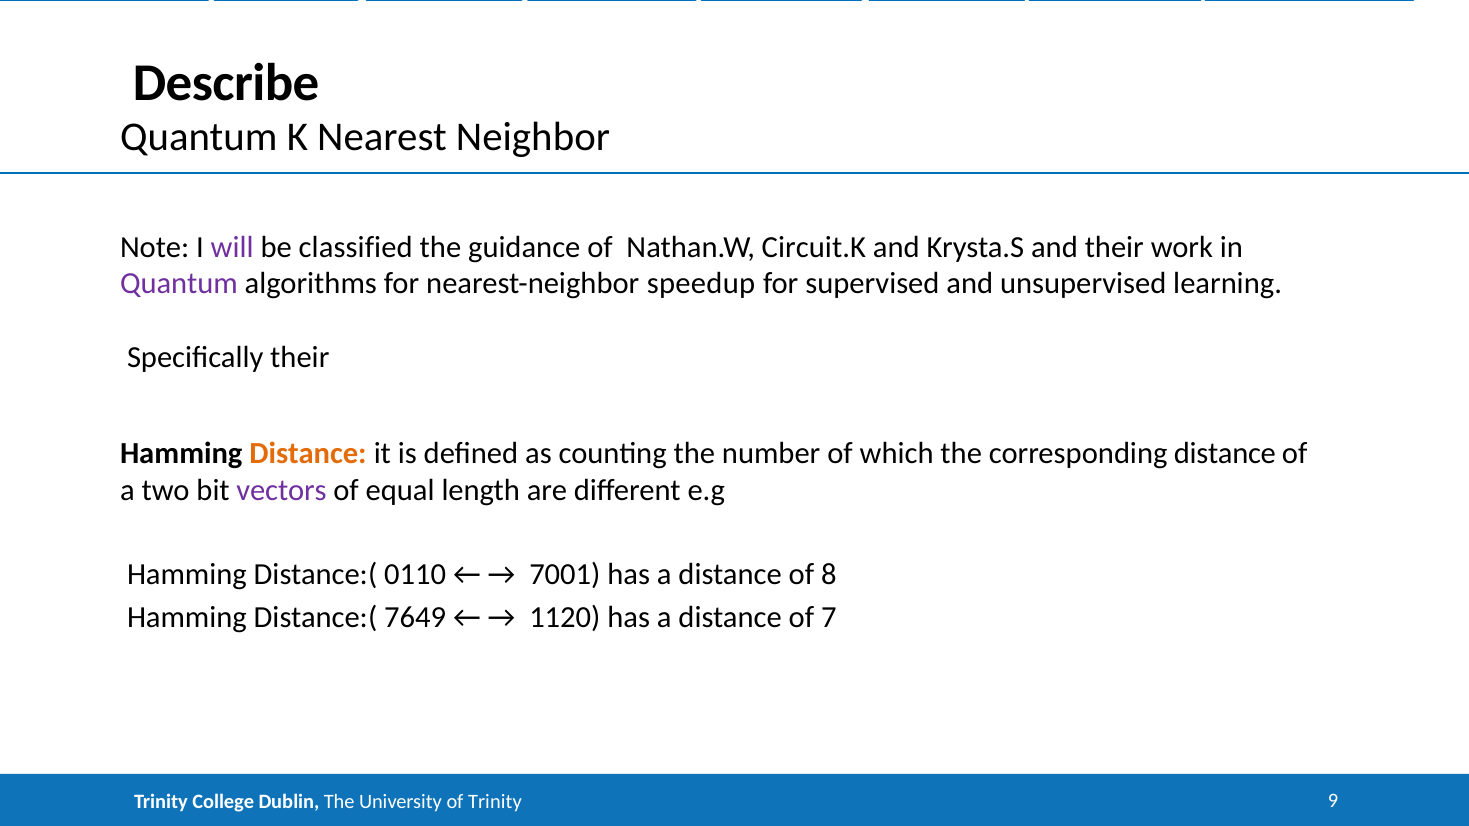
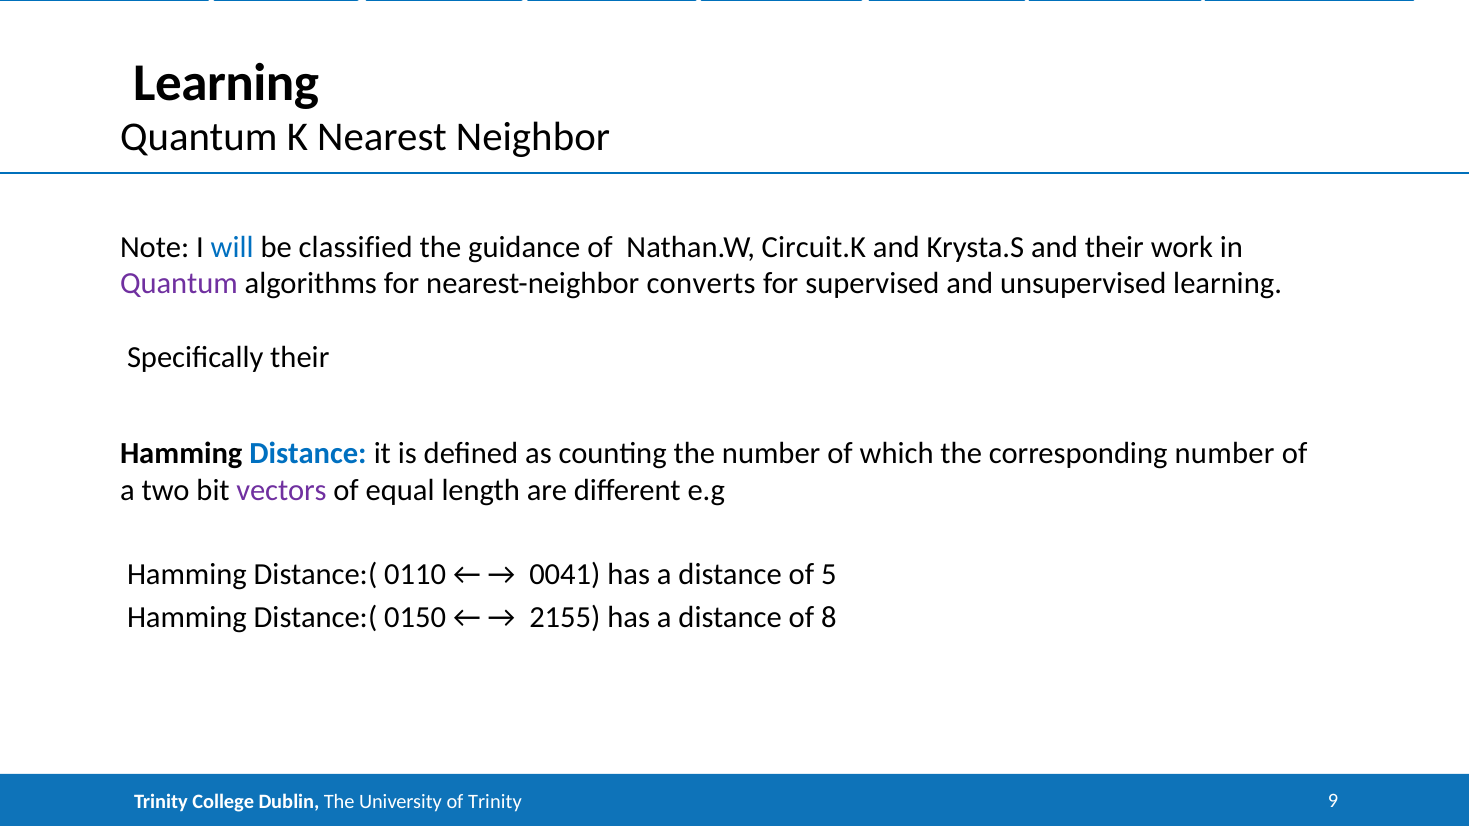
Describe: Describe -> Learning (226, 83)
will colour: purple -> blue (232, 247)
speedup: speedup -> converts (701, 284)
Distance colour: orange -> blue (308, 454)
corresponding distance: distance -> number (1225, 454)
7001: 7001 -> 0041 (565, 575)
8: 8 -> 5 (829, 575)
7649: 7649 -> 0150 (415, 617)
1120: 1120 -> 2155 (565, 617)
7: 7 -> 8 (829, 617)
